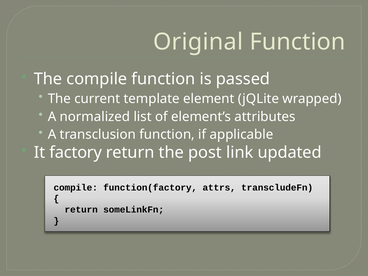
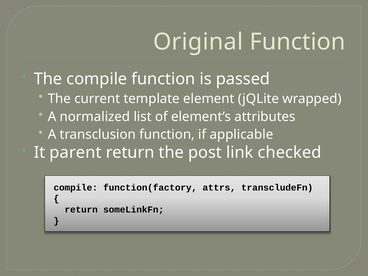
factory: factory -> parent (75, 153)
updated: updated -> checked (290, 153)
